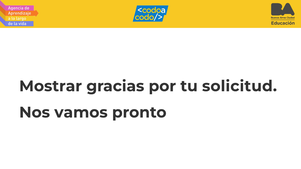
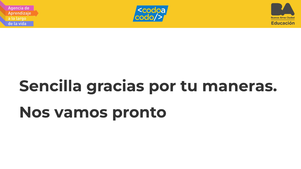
Mostrar: Mostrar -> Sencilla (51, 86)
solicitud: solicitud -> maneras (240, 86)
